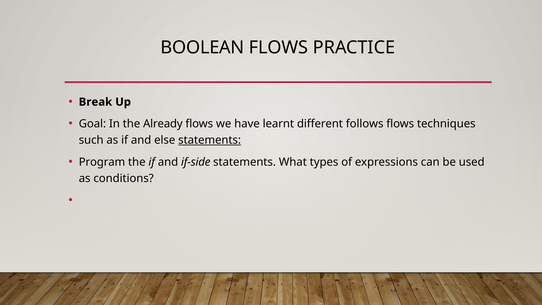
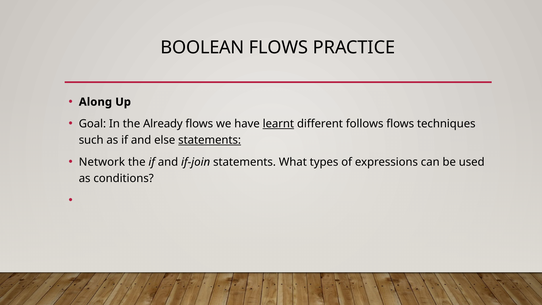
Break: Break -> Along (95, 102)
learnt underline: none -> present (278, 124)
Program: Program -> Network (102, 162)
if-side: if-side -> if-join (196, 162)
